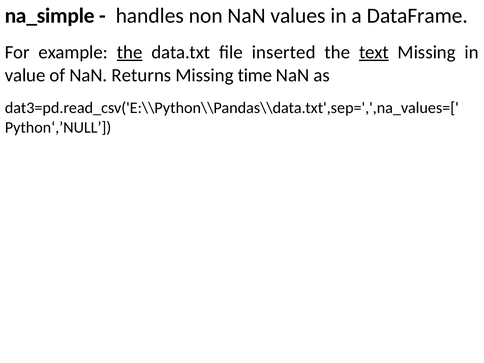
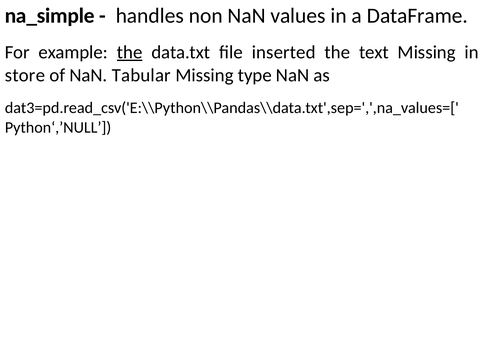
text underline: present -> none (374, 52)
value: value -> store (25, 75)
Returns: Returns -> Tabular (141, 75)
time: time -> type (255, 75)
